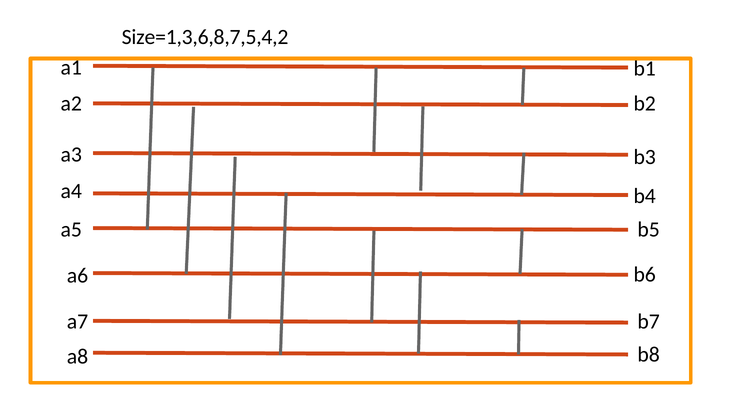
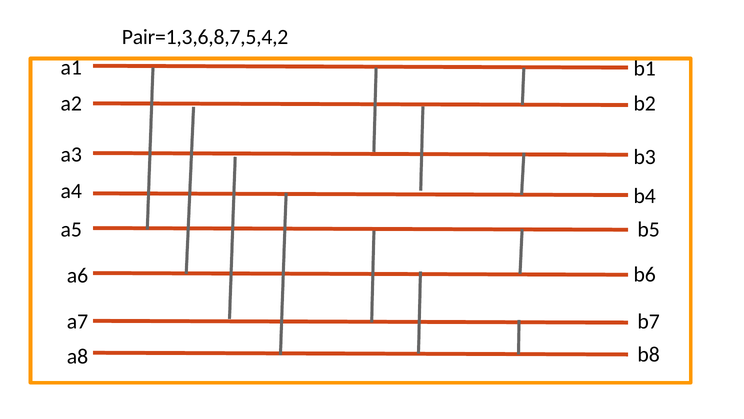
Size=1,3,6,8,7,5,4,2: Size=1,3,6,8,7,5,4,2 -> Pair=1,3,6,8,7,5,4,2 (205, 37)
